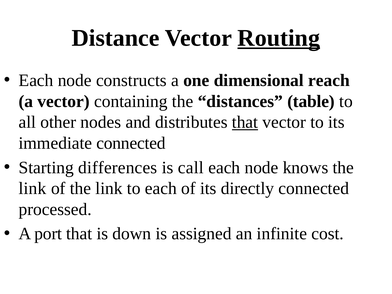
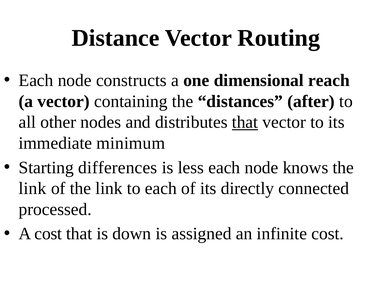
Routing underline: present -> none (279, 38)
table: table -> after (311, 101)
immediate connected: connected -> minimum (131, 143)
call: call -> less (191, 168)
A port: port -> cost (48, 234)
